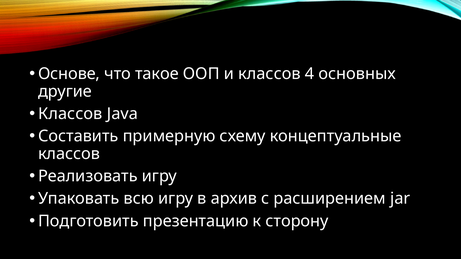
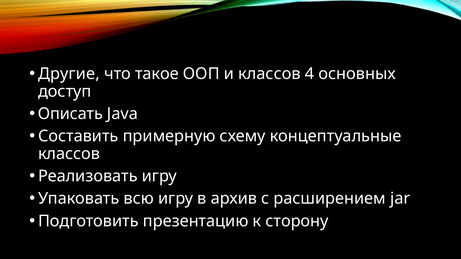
Основе: Основе -> Другие (69, 74)
другие: другие -> доступ (65, 91)
Классов: Классов -> Описать (70, 114)
